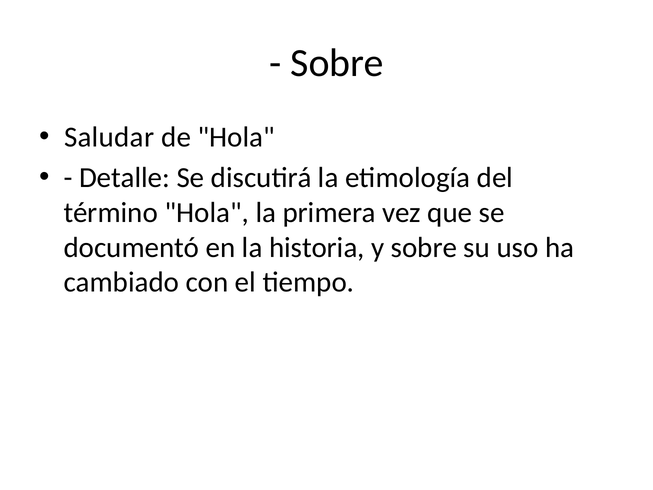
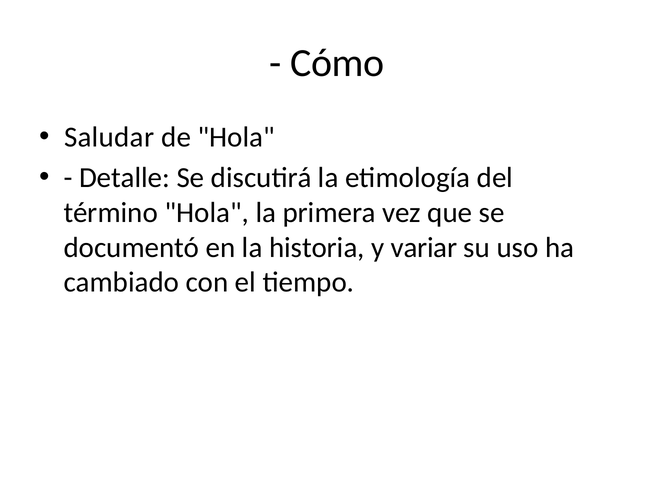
Sobre: Sobre -> Cómo (337, 63)
y sobre: sobre -> variar (424, 247)
